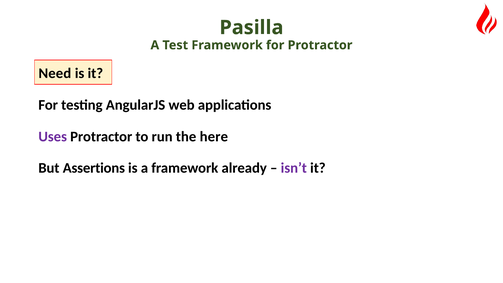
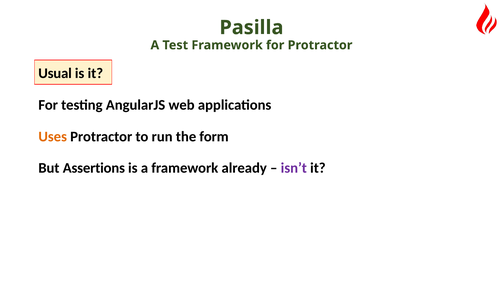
Need: Need -> Usual (55, 73)
Uses colour: purple -> orange (53, 136)
here: here -> form (214, 136)
